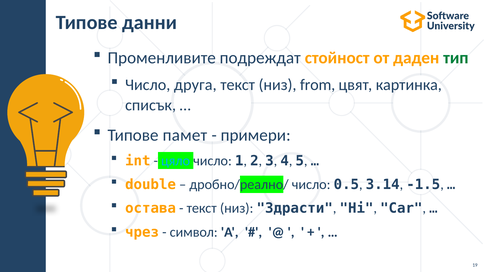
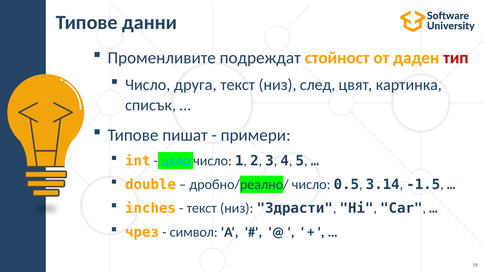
тип colour: green -> red (456, 58)
from: from -> след (318, 85)
памет: памет -> пишат (185, 135)
остава: остава -> inches (151, 208)
